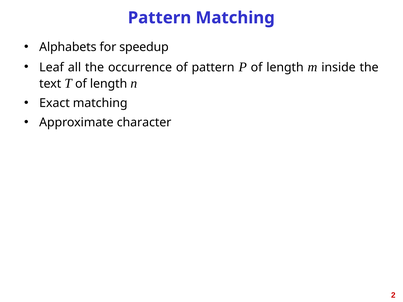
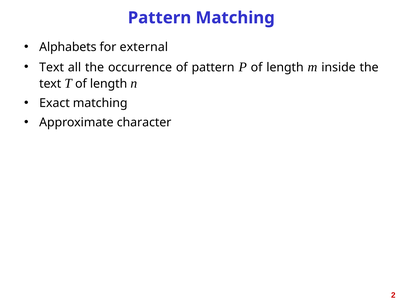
speedup: speedup -> external (144, 47)
Leaf: Leaf -> Text (52, 68)
